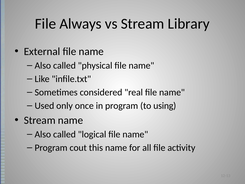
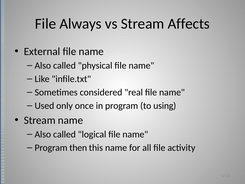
Library: Library -> Affects (189, 24)
cout: cout -> then (78, 147)
